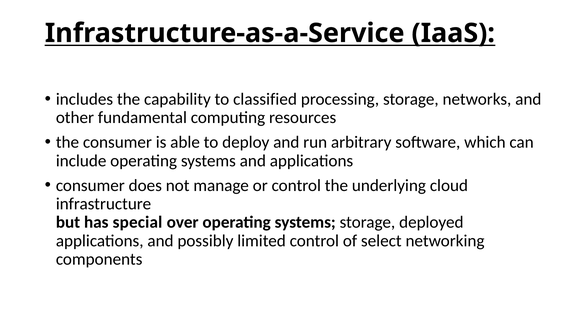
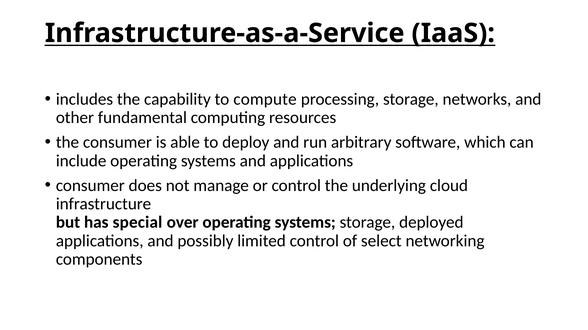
classified: classified -> compute (265, 99)
